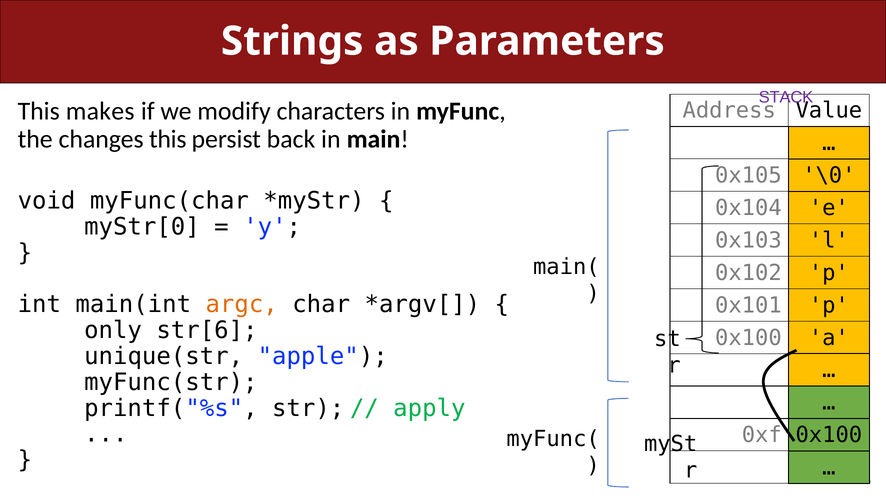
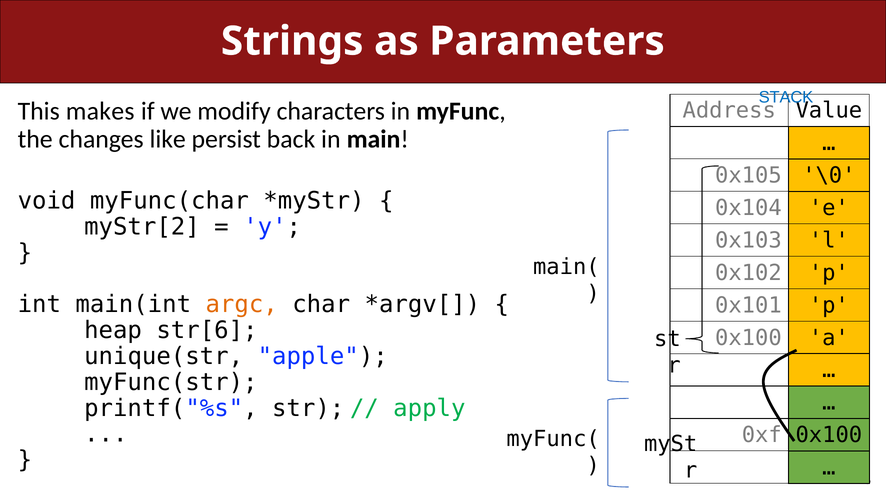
STACK colour: purple -> blue (786, 97)
changes this: this -> like (168, 139)
myStr[0: myStr[0 -> myStr[2 (142, 227)
only: only -> heap (113, 331)
